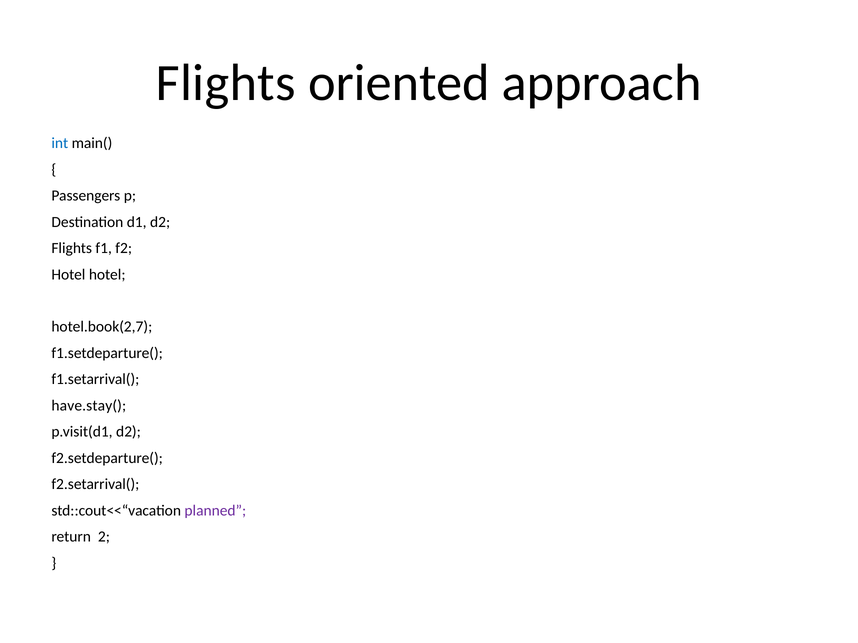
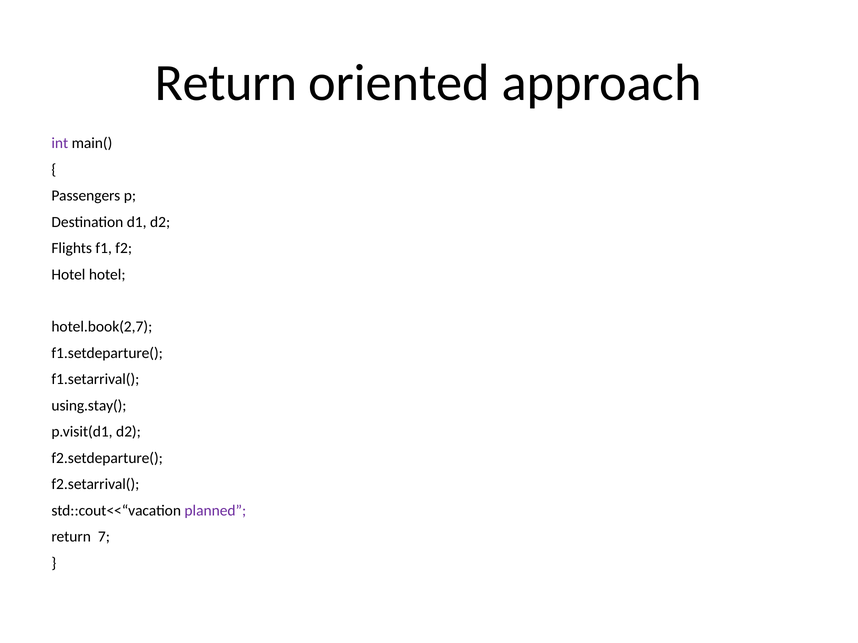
Flights: Flights -> Return (226, 83)
int colour: blue -> purple (60, 143)
have.stay(: have.stay( -> using.stay( (89, 406)
2: 2 -> 7 (104, 537)
